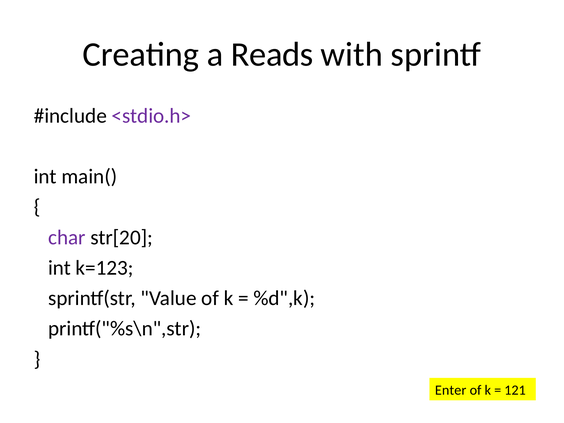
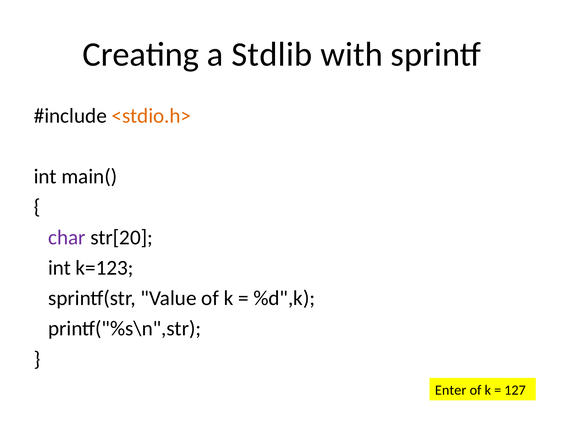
Reads: Reads -> Stdlib (272, 55)
<stdio.h> colour: purple -> orange (151, 116)
121: 121 -> 127 (515, 390)
